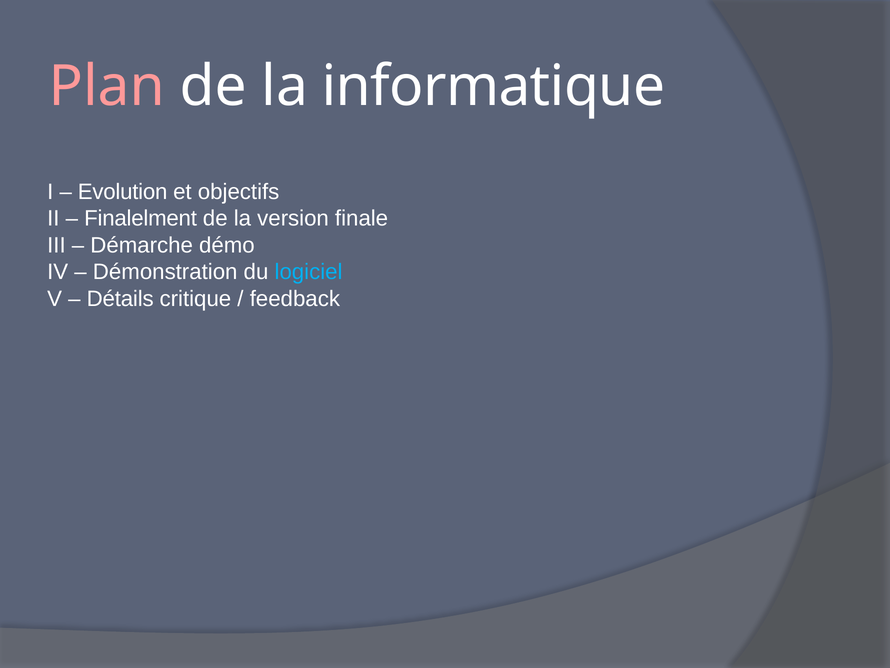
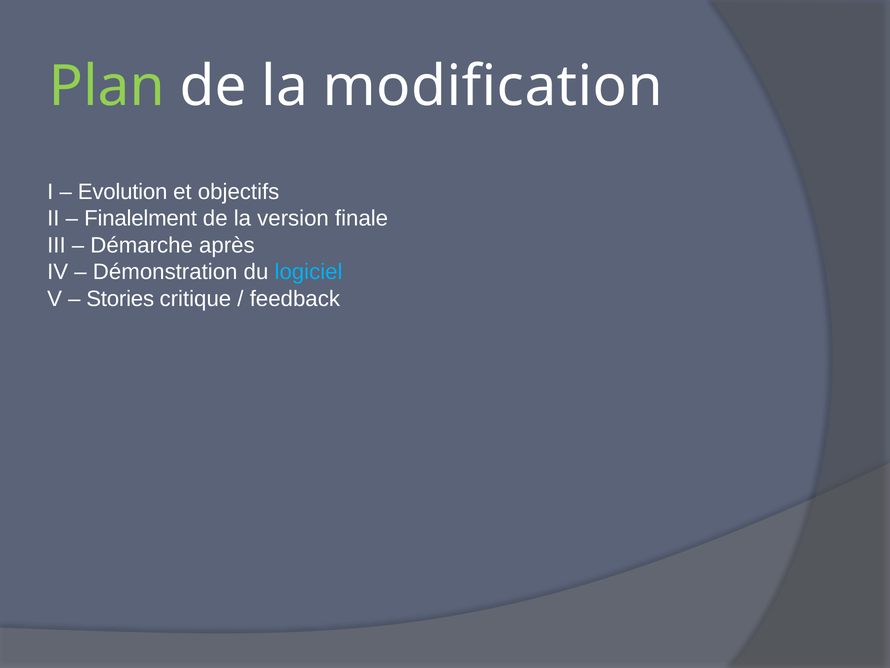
Plan colour: pink -> light green (107, 86)
informatique: informatique -> modification (493, 86)
démo: démo -> après (227, 245)
Détails: Détails -> Stories (120, 299)
